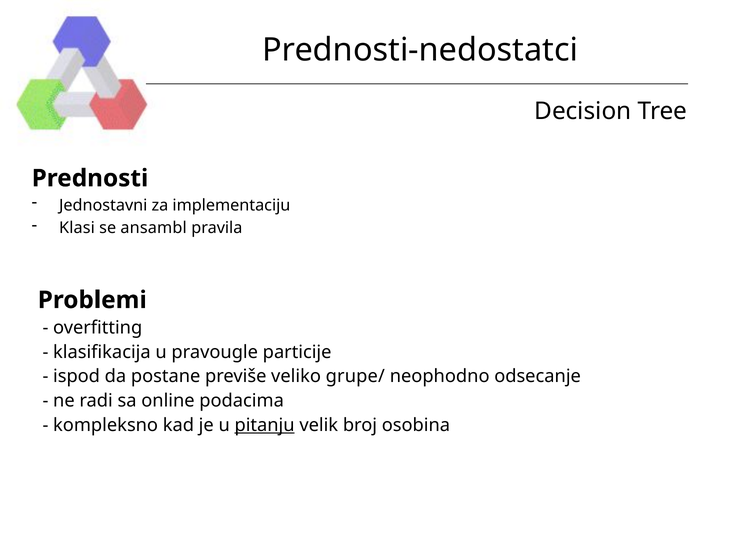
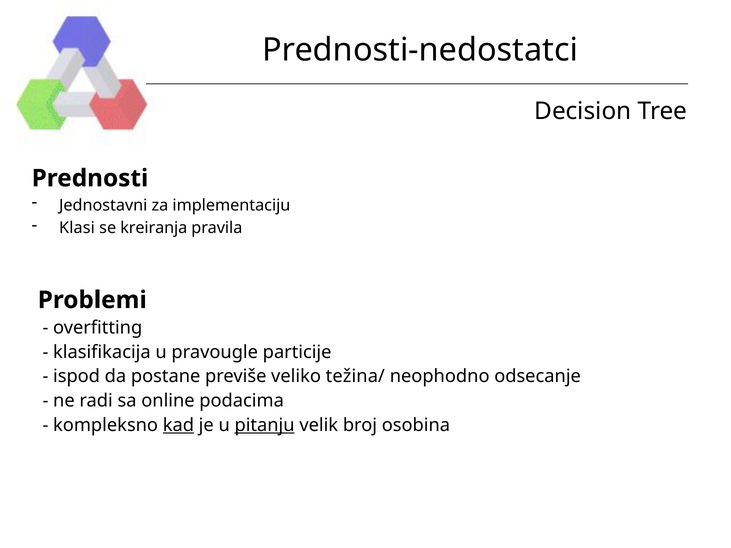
ansambl: ansambl -> kreiranja (154, 228)
grupe/: grupe/ -> težina/ (355, 377)
kad underline: none -> present (178, 425)
